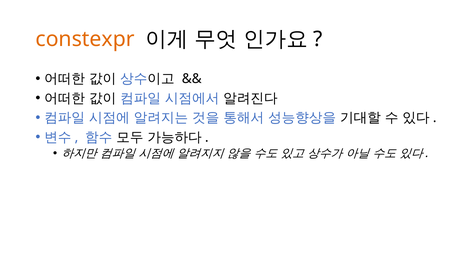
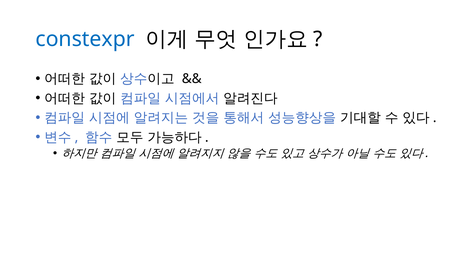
constexpr colour: orange -> blue (85, 39)
